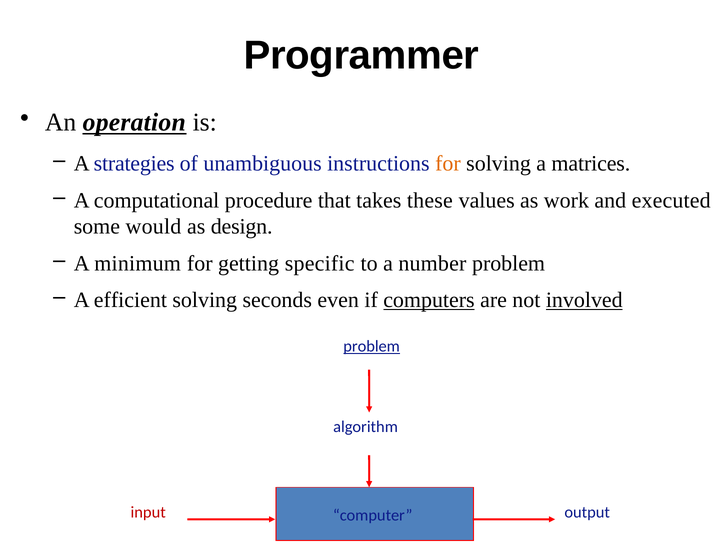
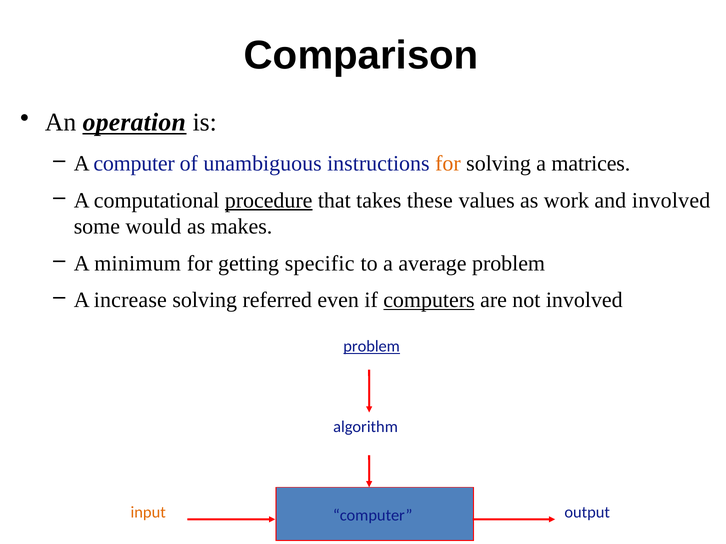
Programmer: Programmer -> Comparison (361, 56)
A strategies: strategies -> computer (134, 164)
procedure underline: none -> present (269, 201)
and executed: executed -> involved (671, 201)
design: design -> makes (242, 227)
number: number -> average (432, 264)
efficient: efficient -> increase (130, 300)
seconds: seconds -> referred (277, 300)
involved underline: present -> none (584, 300)
input colour: red -> orange (148, 513)
